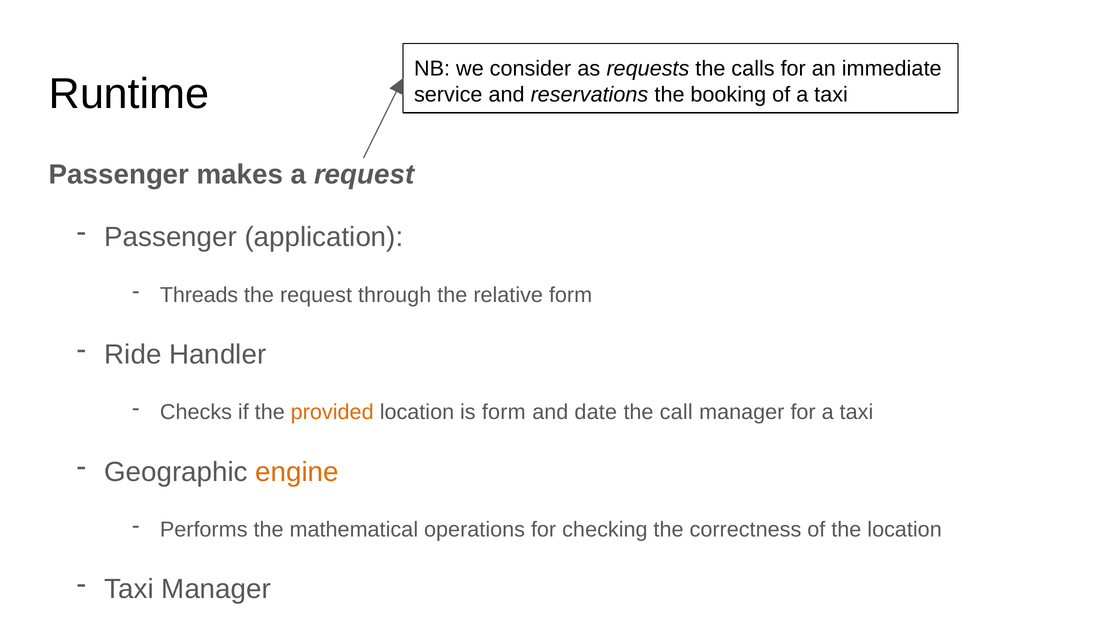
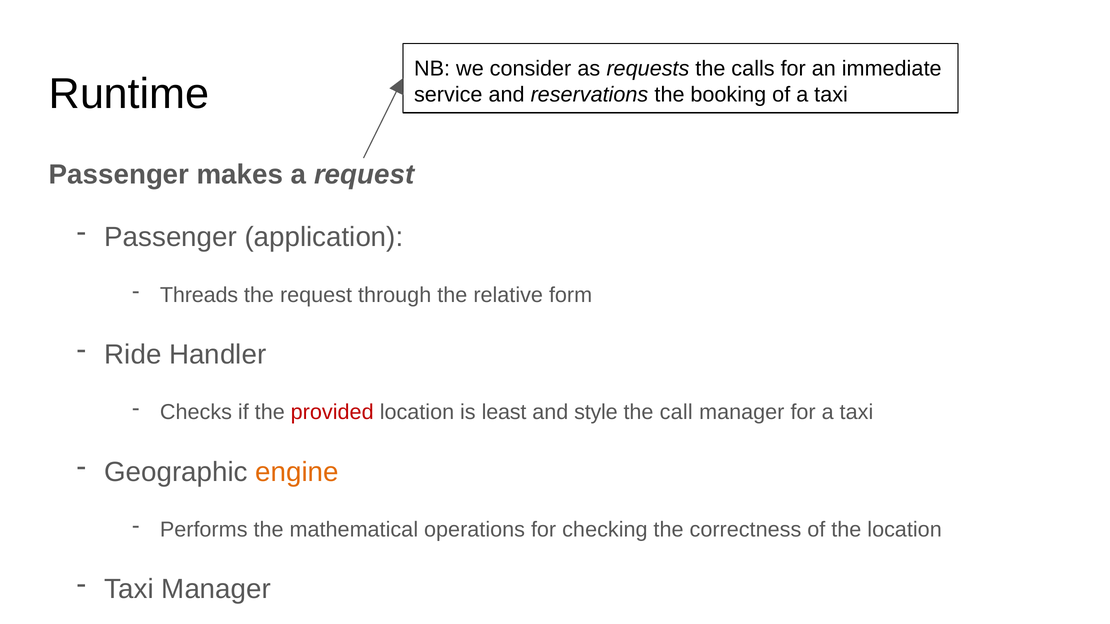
provided colour: orange -> red (332, 412)
is form: form -> least (504, 412)
date: date -> style (596, 412)
